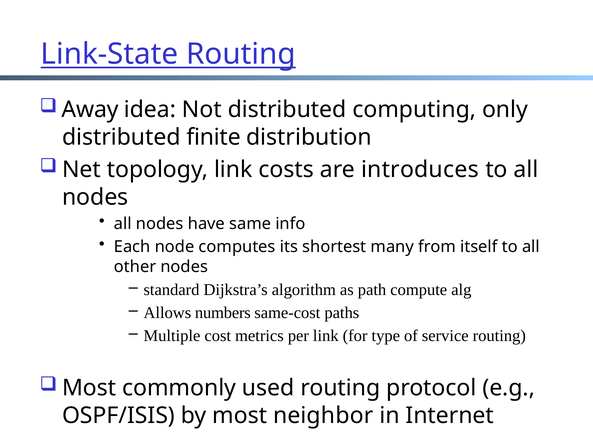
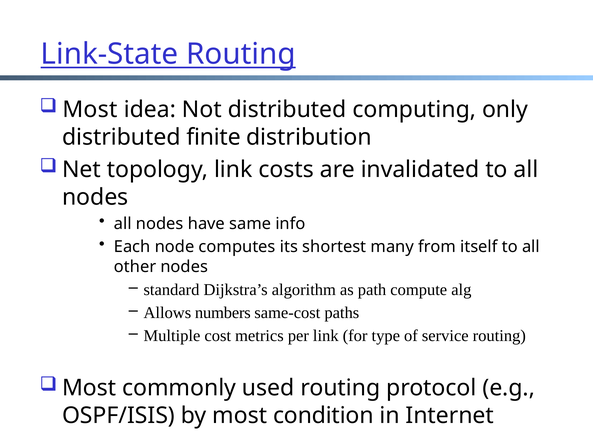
Away: Away -> Most (90, 109)
introduces: introduces -> invalidated (420, 169)
neighbor: neighbor -> condition (323, 415)
